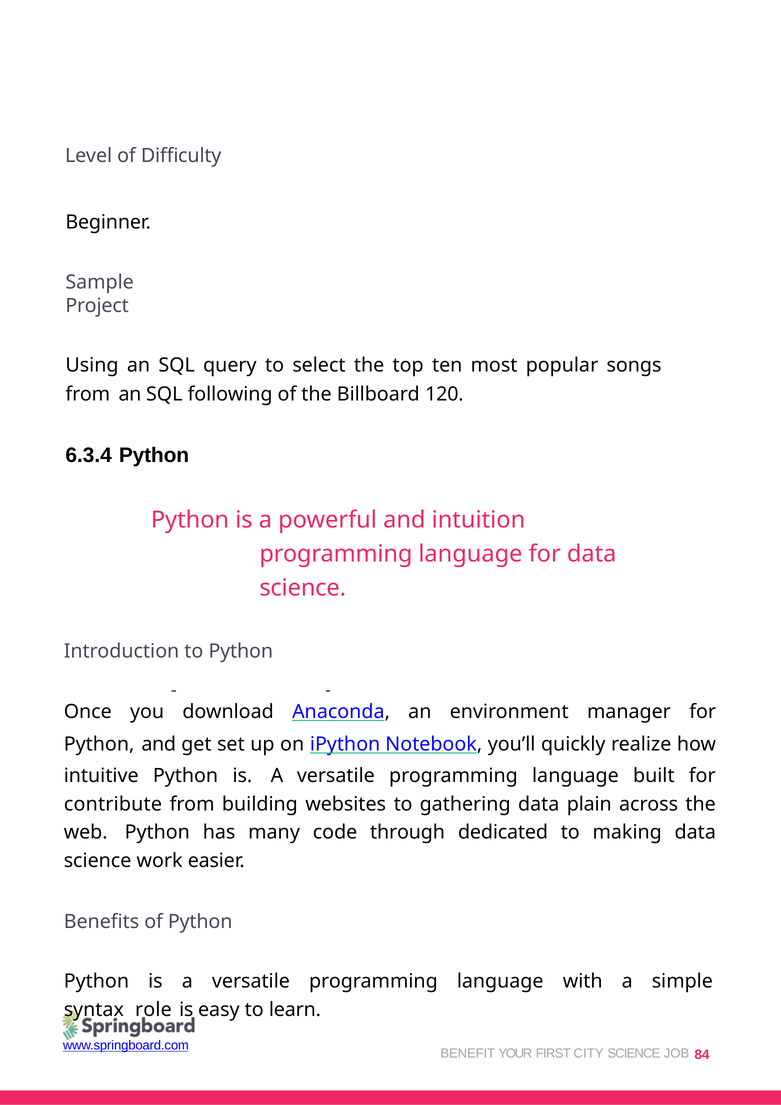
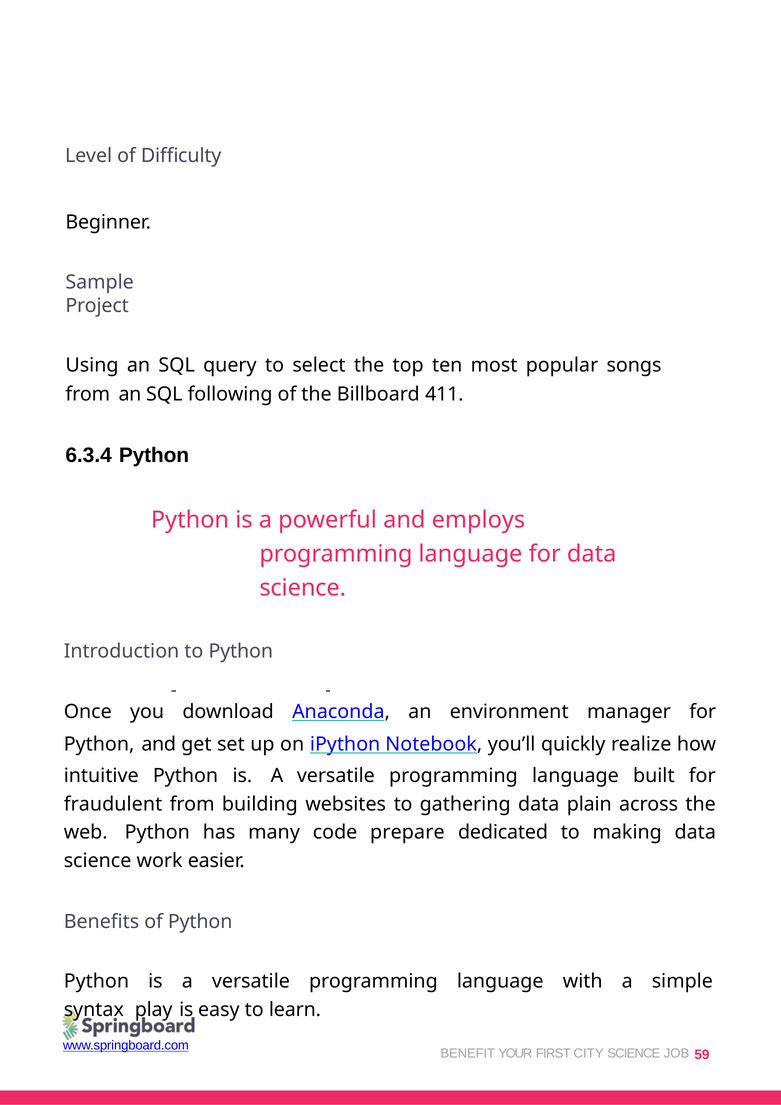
120: 120 -> 411 (444, 395)
intuition: intuition -> employs (478, 520)
contribute: contribute -> fraudulent (113, 804)
through: through -> prepare (407, 833)
role: role -> play (154, 1010)
84: 84 -> 59 (702, 1055)
